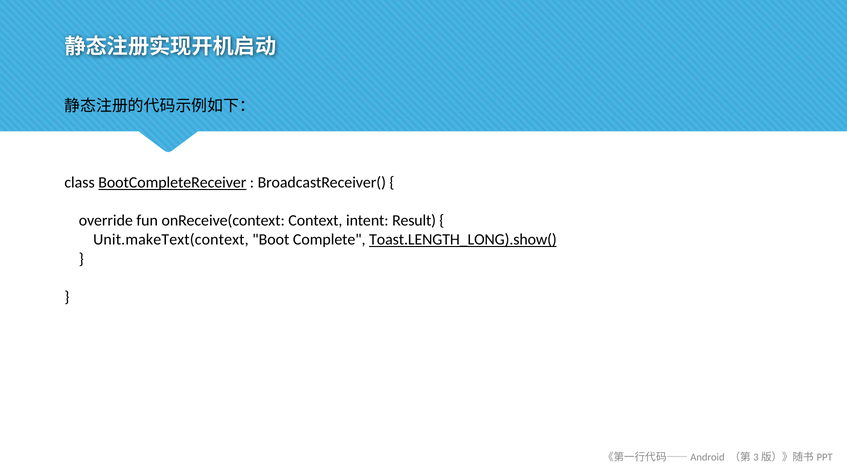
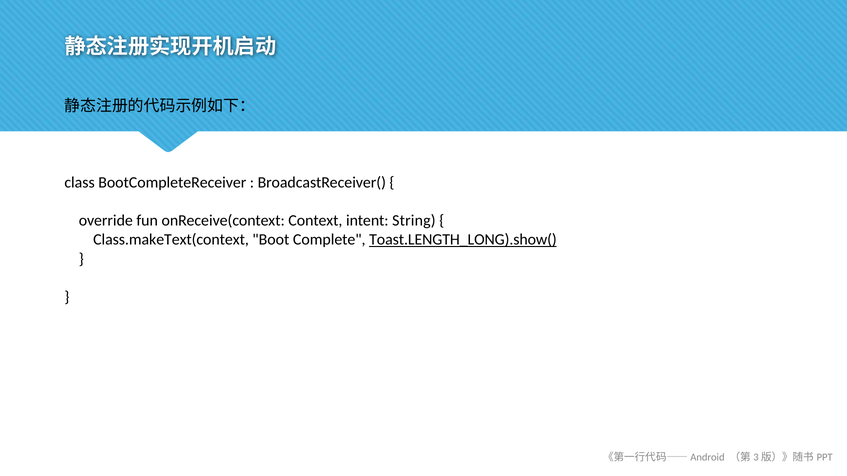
BootCompleteReceiver underline: present -> none (172, 183)
Result: Result -> String (414, 221)
Unit.makeText(context: Unit.makeText(context -> Class.makeText(context (171, 240)
